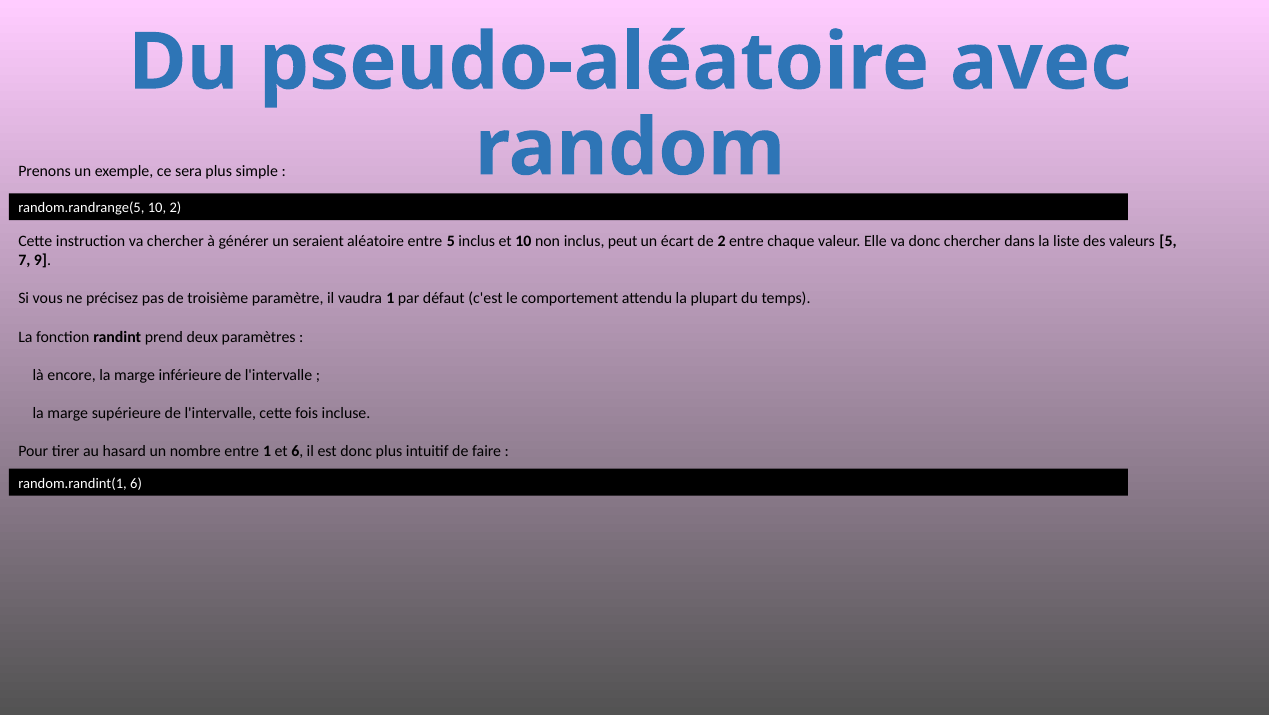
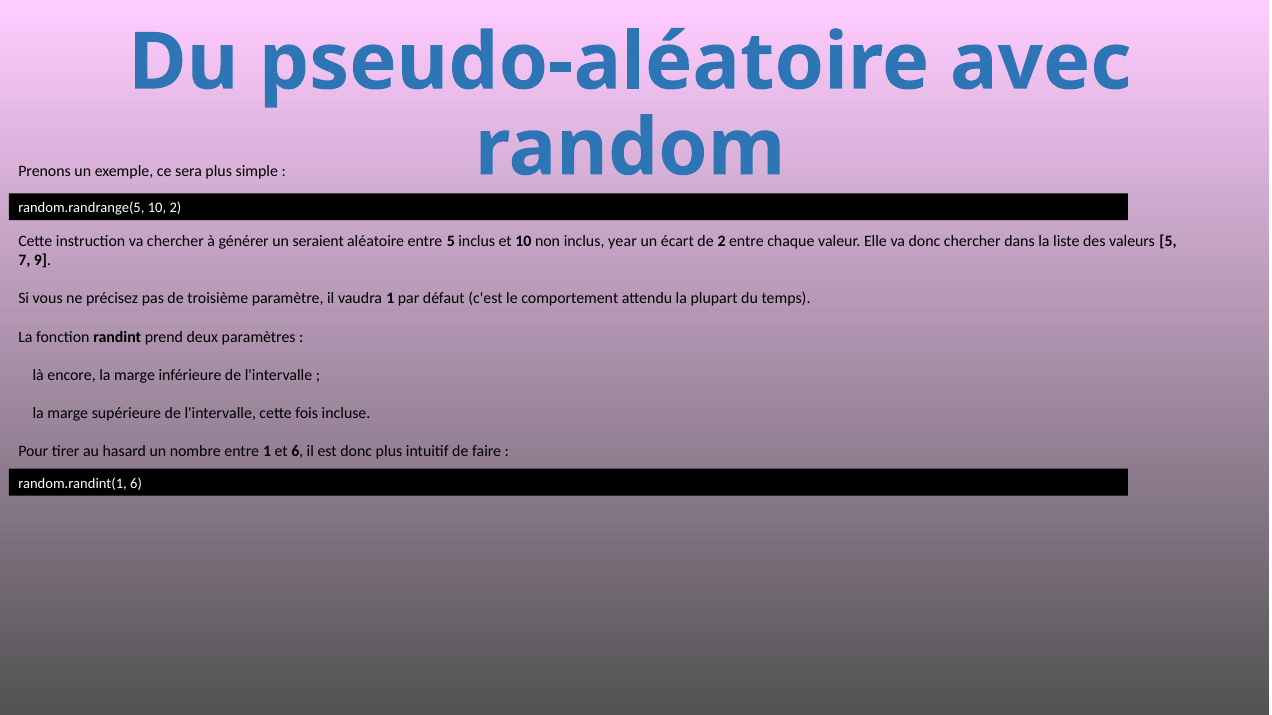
peut: peut -> year (622, 242)
